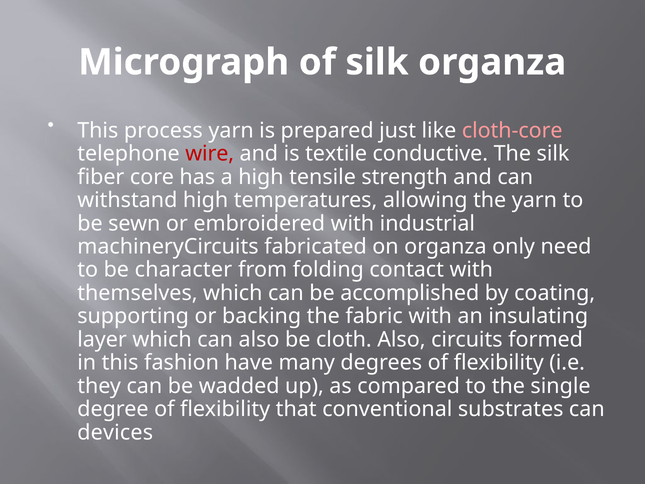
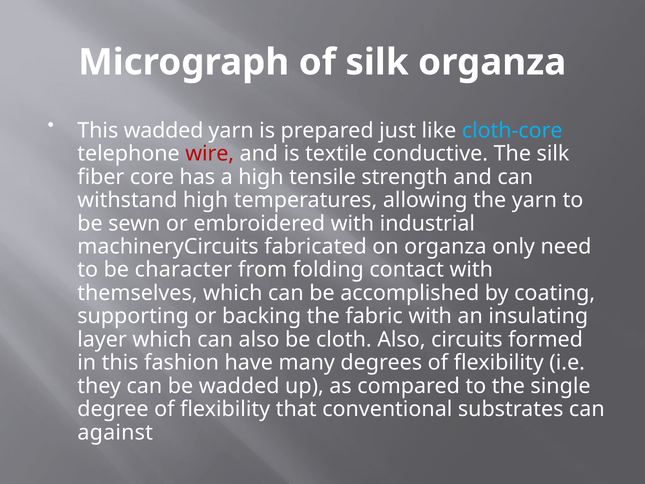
This process: process -> wadded (164, 130)
cloth-core colour: pink -> light blue (512, 130)
devices: devices -> against (115, 432)
